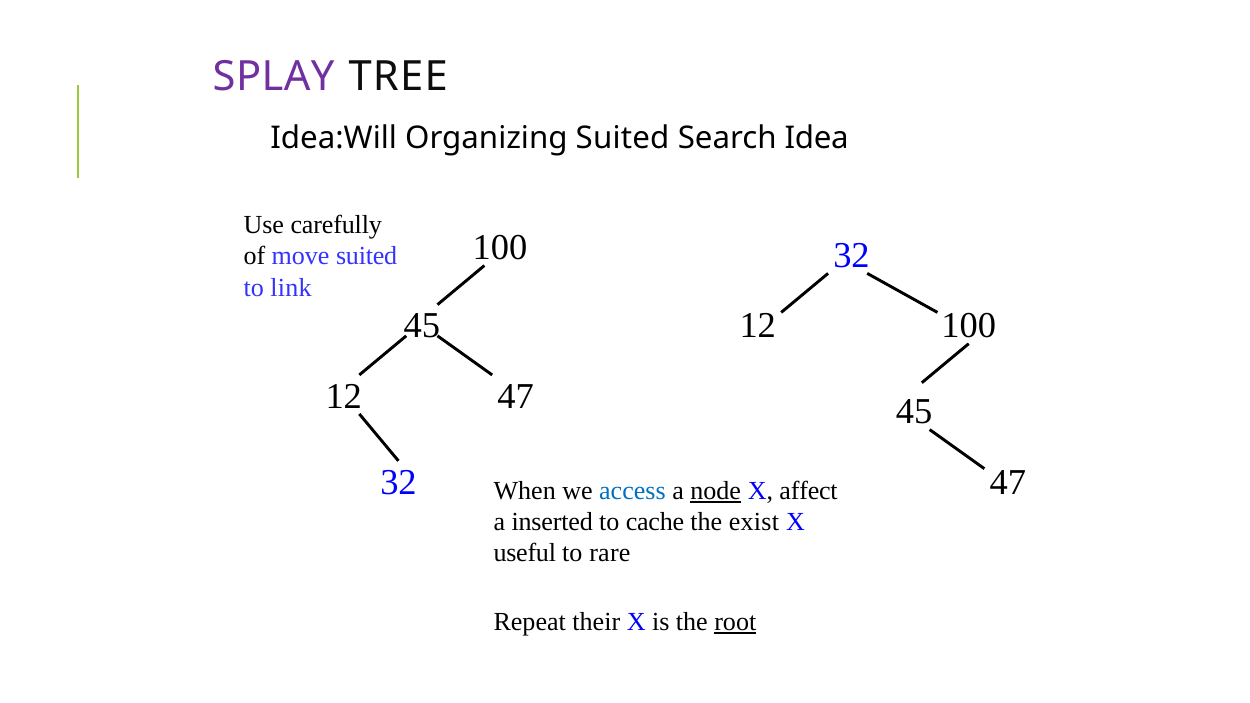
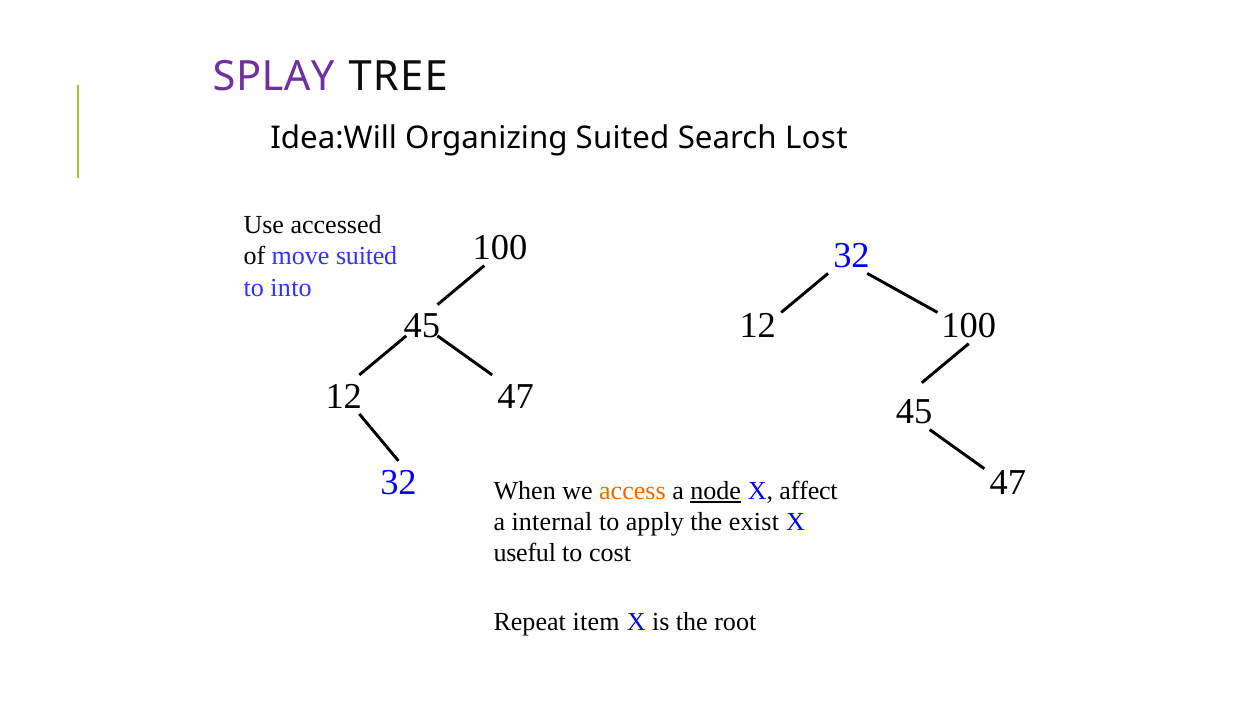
Idea: Idea -> Lost (816, 139)
carefully: carefully -> accessed (336, 225)
link: link -> into (291, 288)
access colour: blue -> orange (632, 491)
inserted: inserted -> internal (552, 522)
cache: cache -> apply (655, 522)
rare: rare -> cost (610, 553)
their: their -> item (596, 622)
root underline: present -> none (735, 622)
